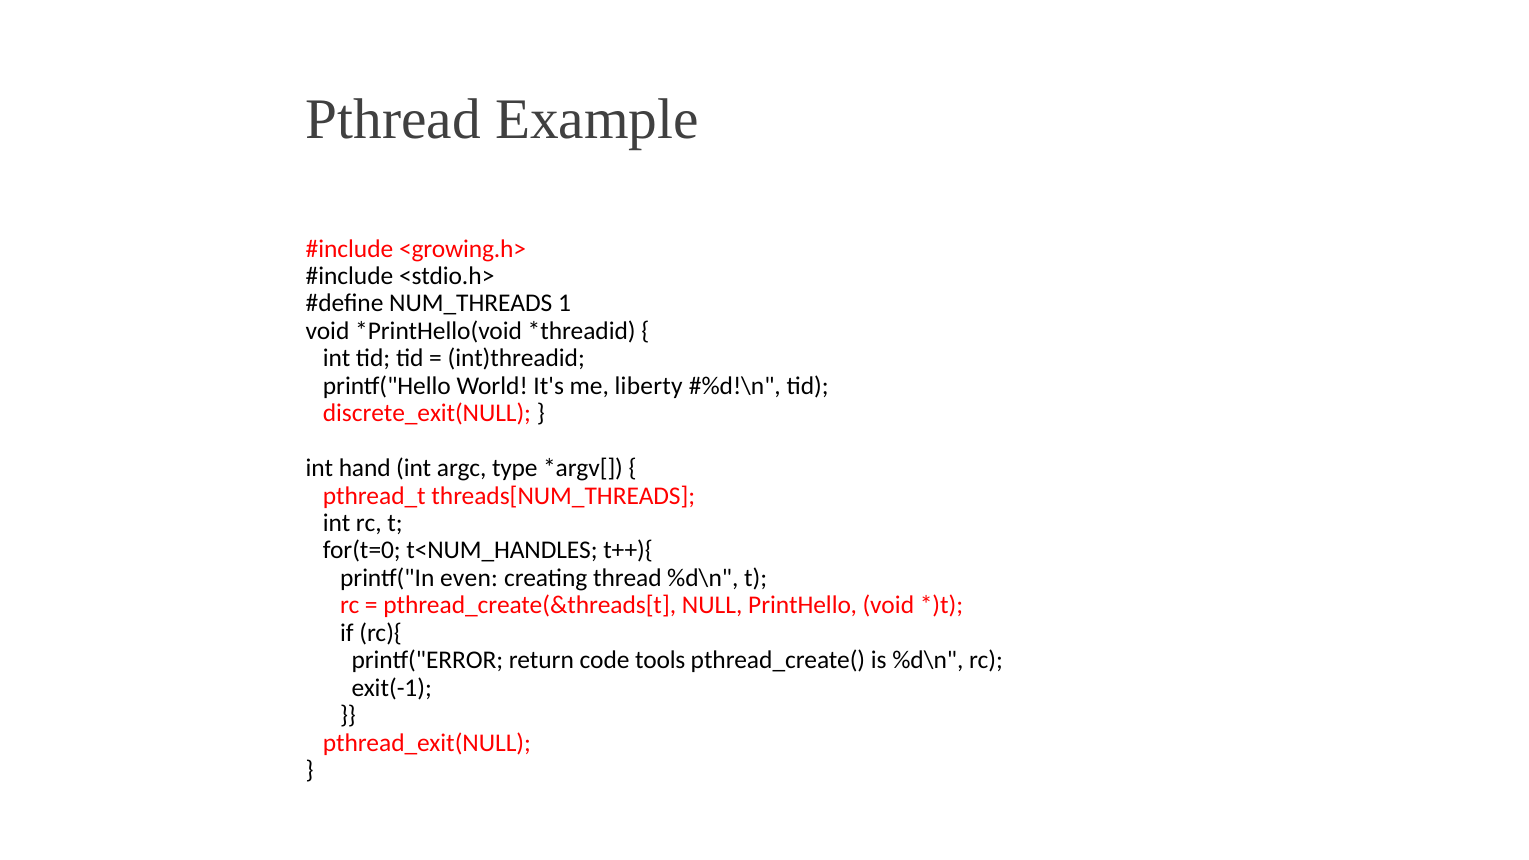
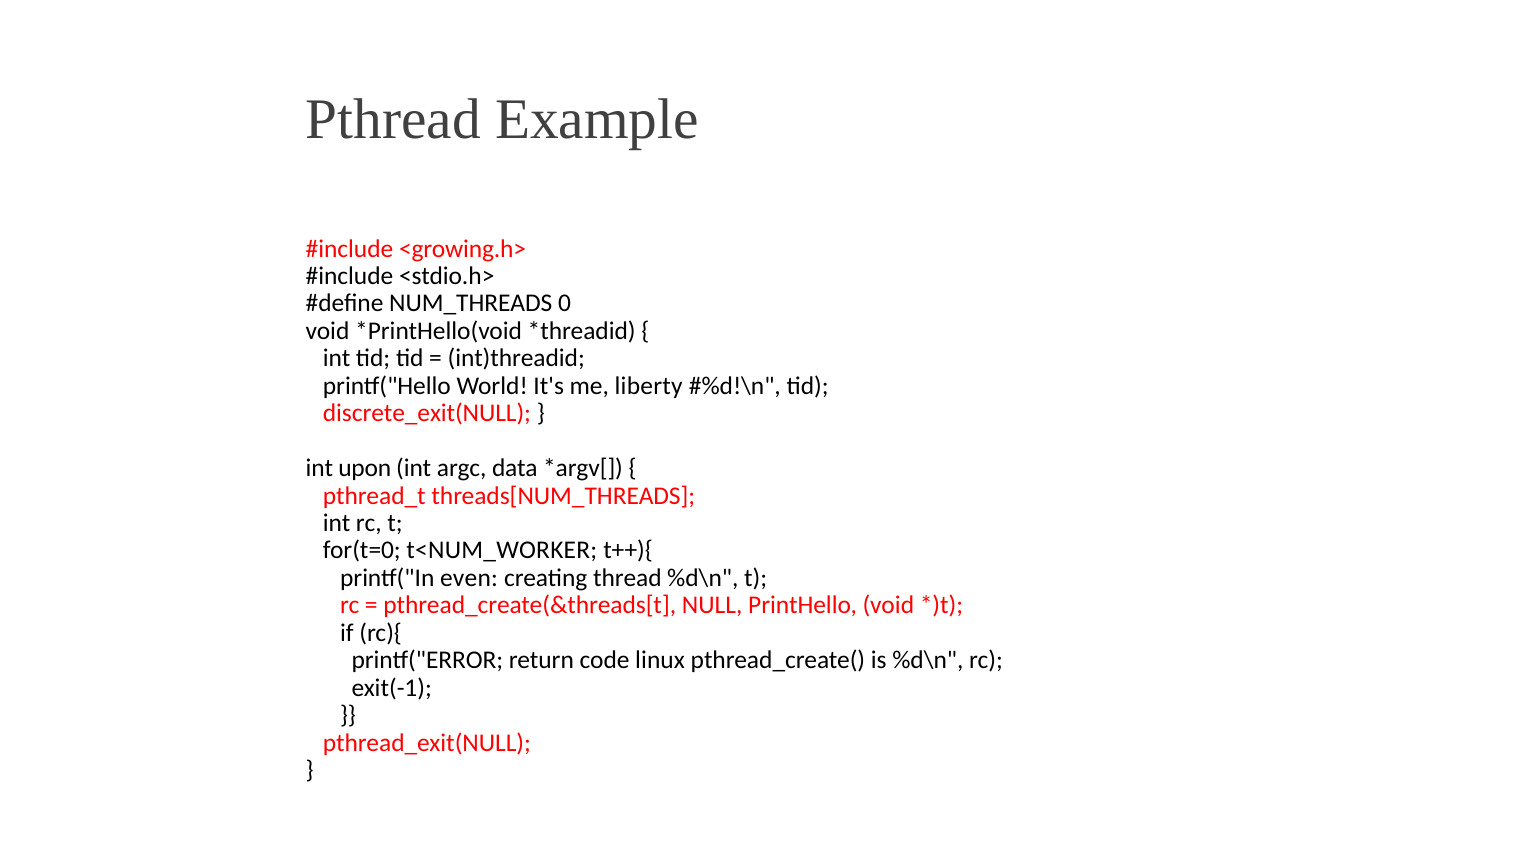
1: 1 -> 0 (565, 304)
hand: hand -> upon (365, 468)
type: type -> data (515, 468)
t<NUM_HANDLES: t<NUM_HANDLES -> t<NUM_WORKER (502, 551)
tools: tools -> linux (660, 660)
